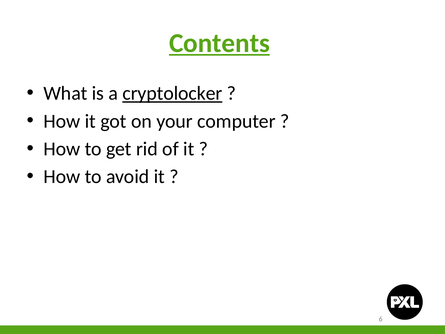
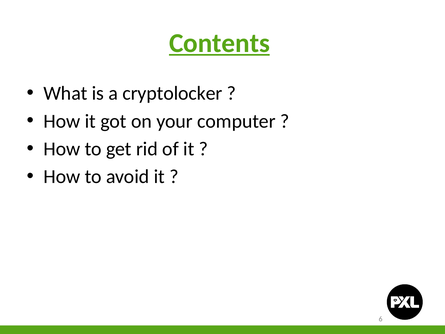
cryptolocker underline: present -> none (172, 93)
